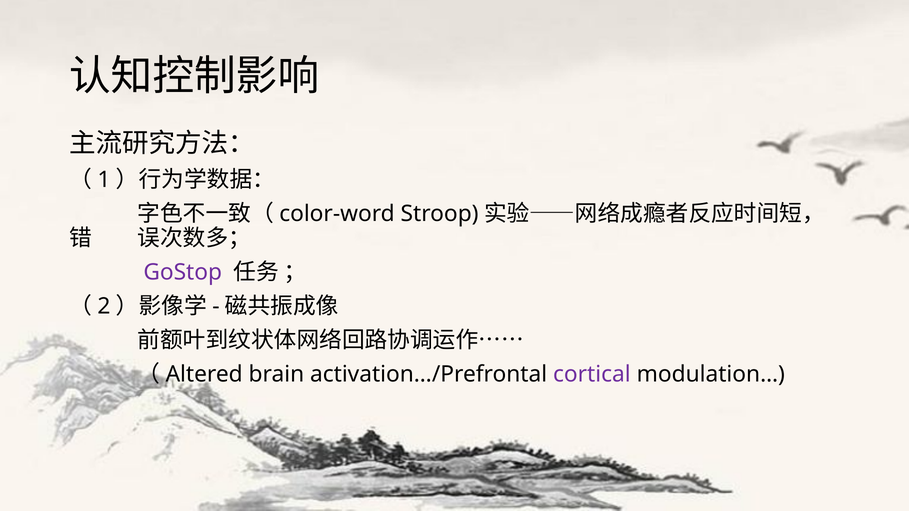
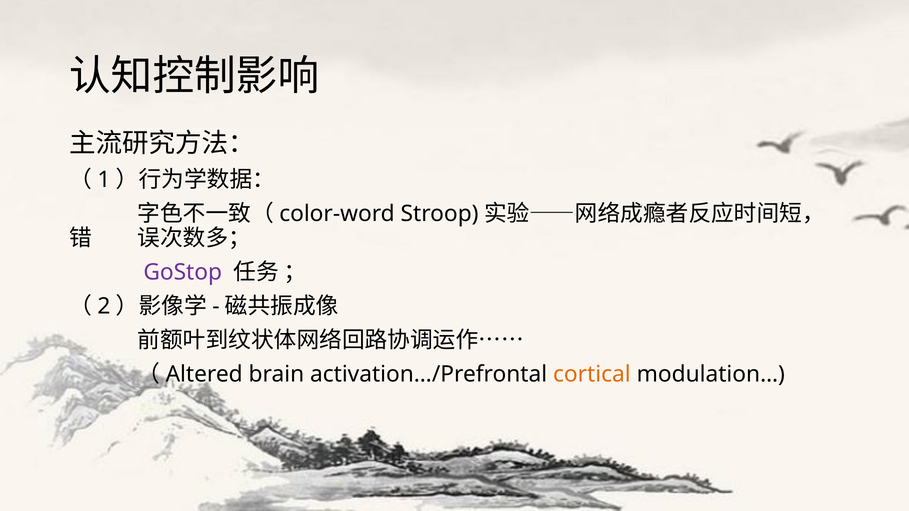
cortical colour: purple -> orange (592, 374)
